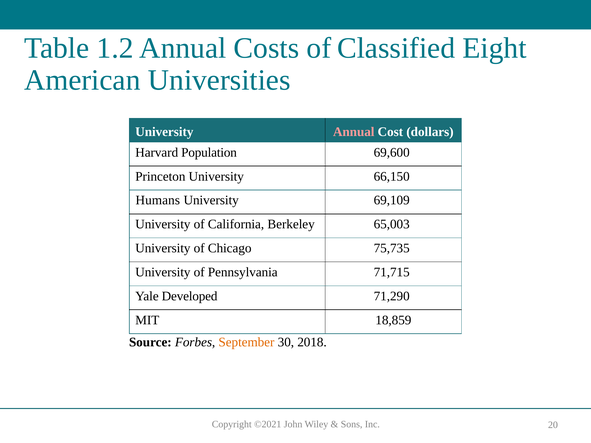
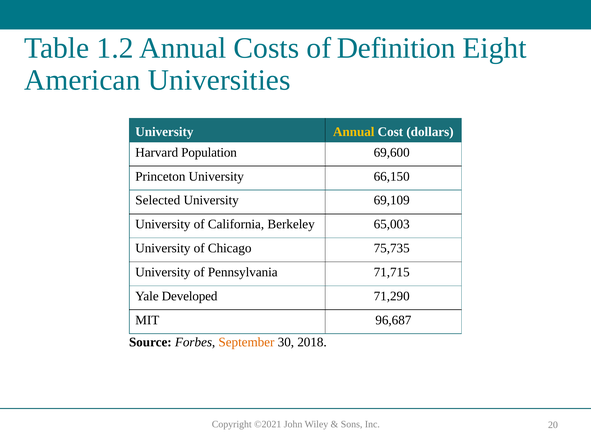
Classified: Classified -> Definition (396, 48)
Annual colour: pink -> yellow (354, 132)
Humans: Humans -> Selected (158, 200)
18,859: 18,859 -> 96,687 (393, 320)
